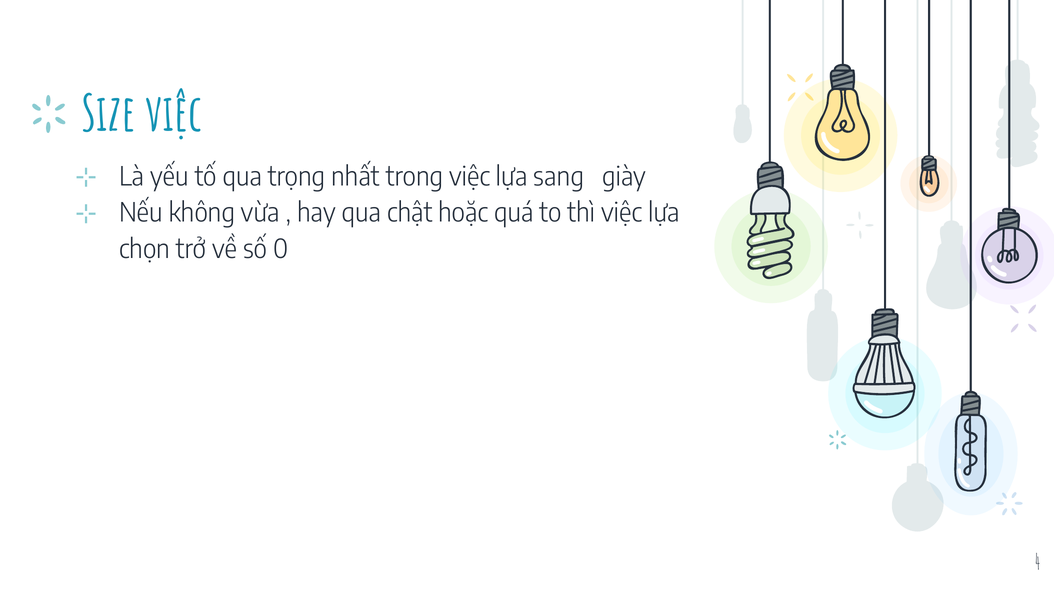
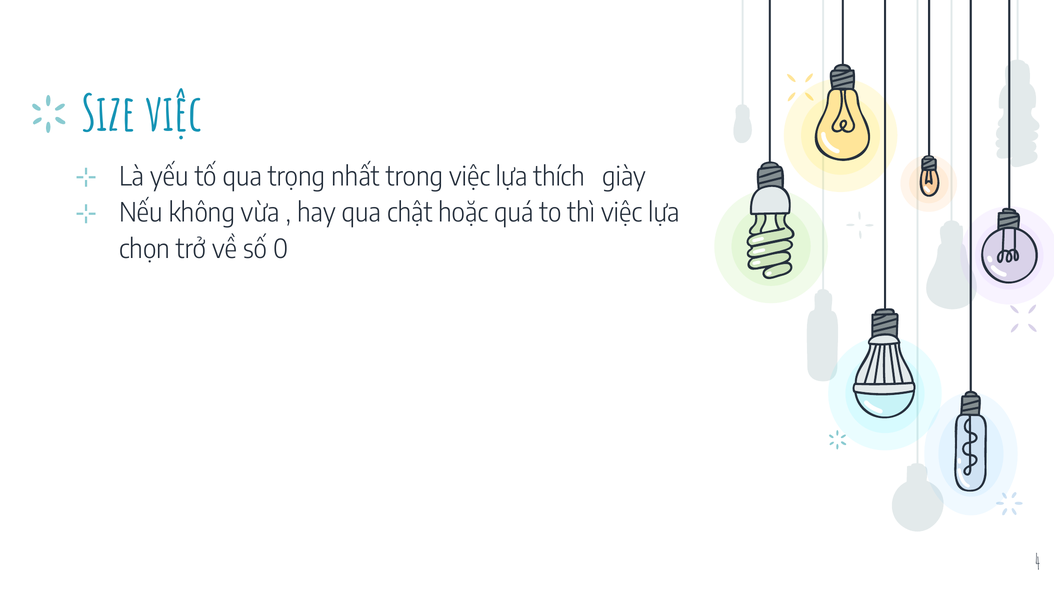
sang: sang -> thích (559, 177)
